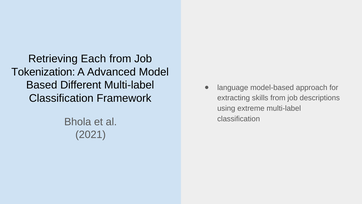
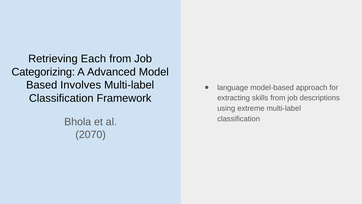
Tokenization: Tokenization -> Categorizing (43, 72)
Different: Different -> Involves (81, 85)
2021: 2021 -> 2070 (91, 134)
